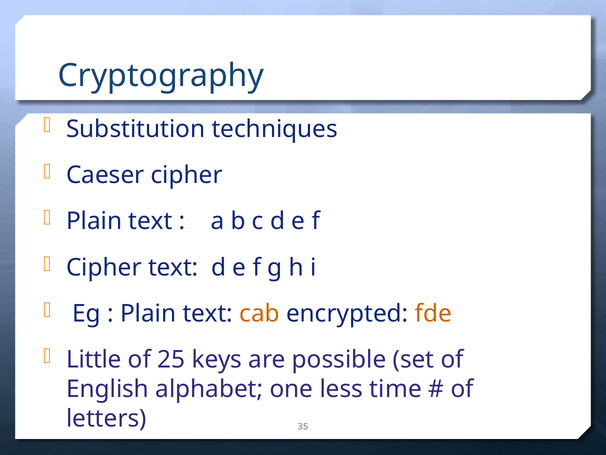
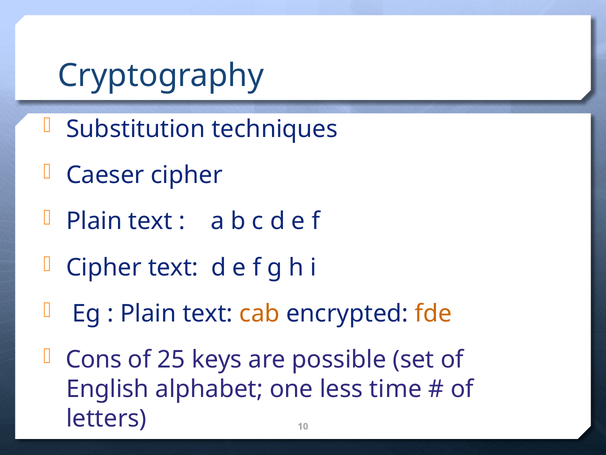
Little: Little -> Cons (94, 360)
35: 35 -> 10 (303, 426)
